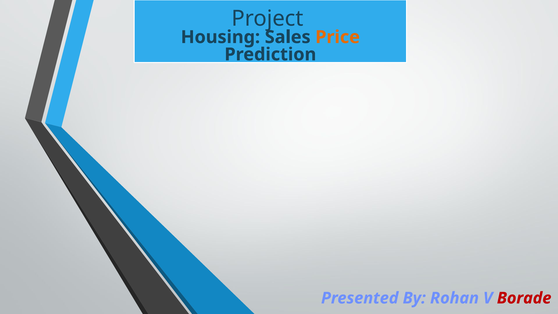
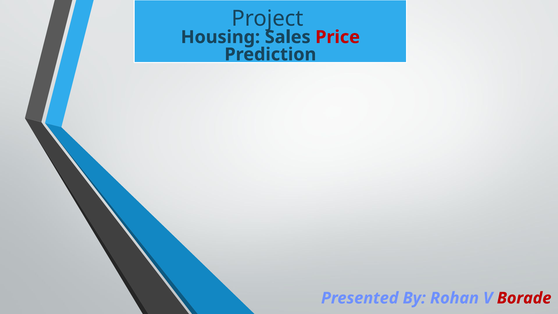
Price colour: orange -> red (338, 37)
